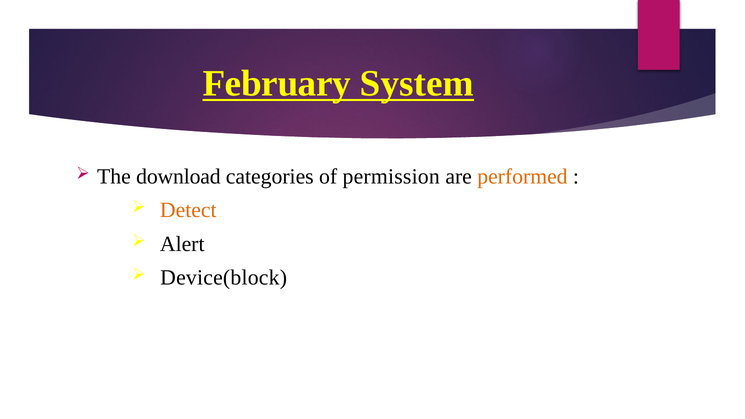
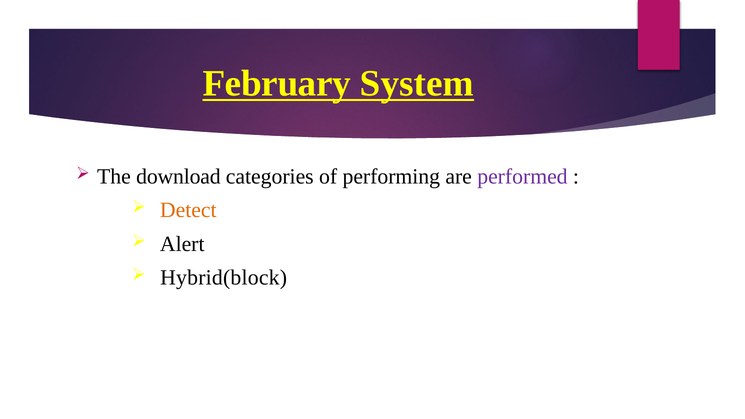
permission: permission -> performing (391, 176)
performed colour: orange -> purple (522, 176)
Device(block: Device(block -> Hybrid(block (224, 278)
